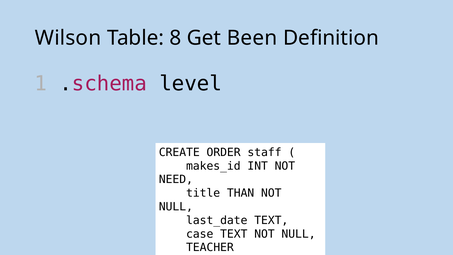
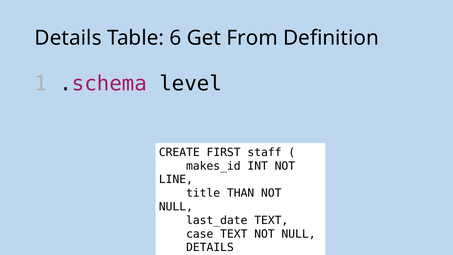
Wilson: Wilson -> Details (68, 38)
8: 8 -> 6 (175, 38)
Been: Been -> From (252, 38)
ORDER: ORDER -> FIRST (224, 152)
NEED: NEED -> LINE (176, 179)
TEACHER: TEACHER -> DETAILS (210, 247)
